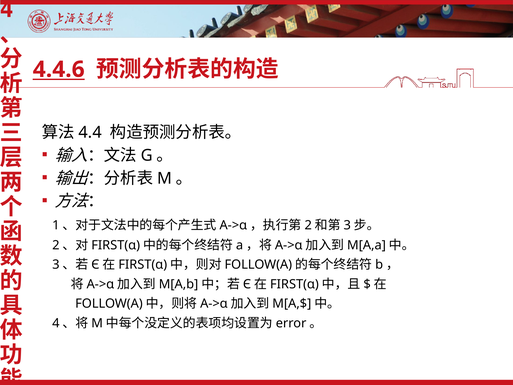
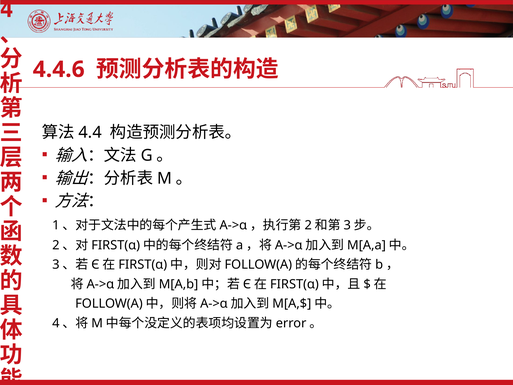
4.4.6 underline: present -> none (59, 69)
